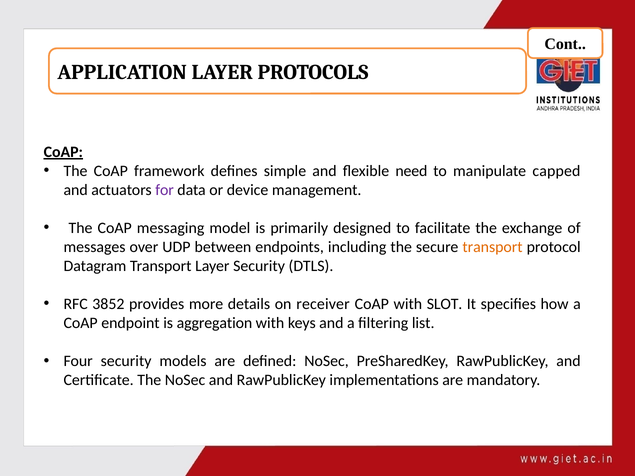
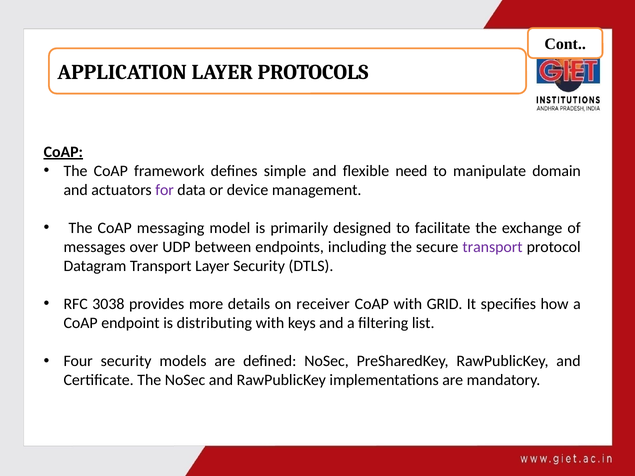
capped: capped -> domain (557, 171)
transport colour: orange -> purple (493, 247)
3852: 3852 -> 3038 (108, 304)
SLOT: SLOT -> GRID (445, 304)
aggregation: aggregation -> distributing (214, 323)
